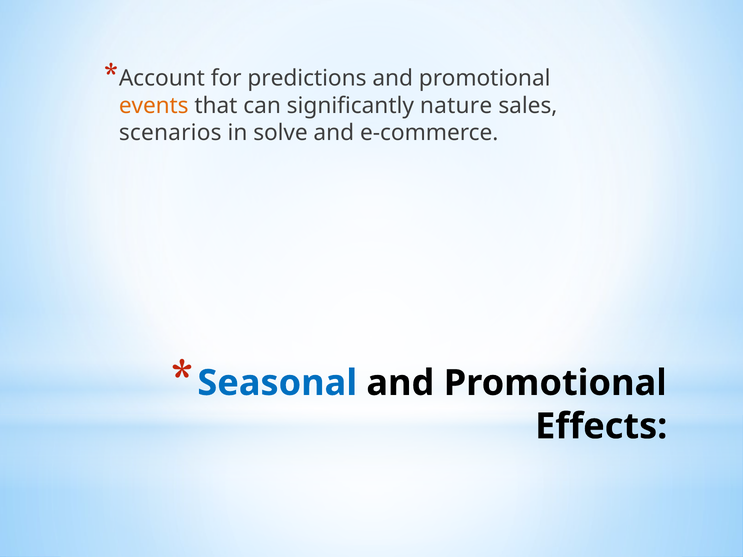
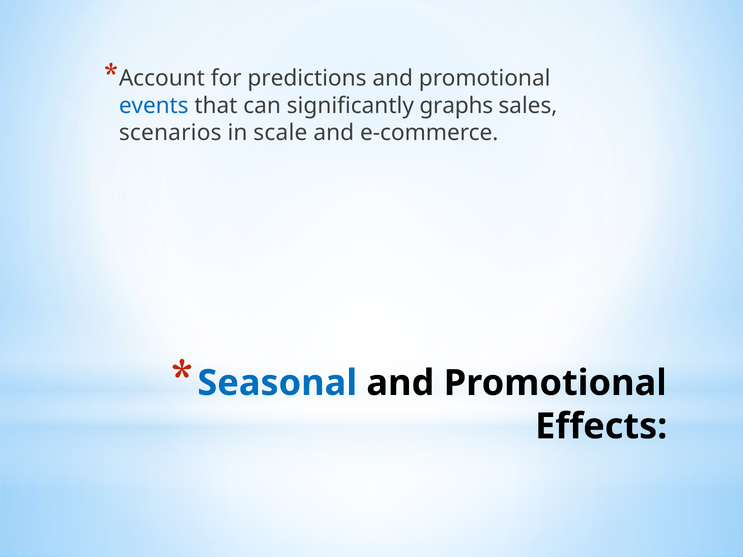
events colour: orange -> blue (154, 106)
nature: nature -> graphs (456, 106)
solve: solve -> scale (280, 133)
